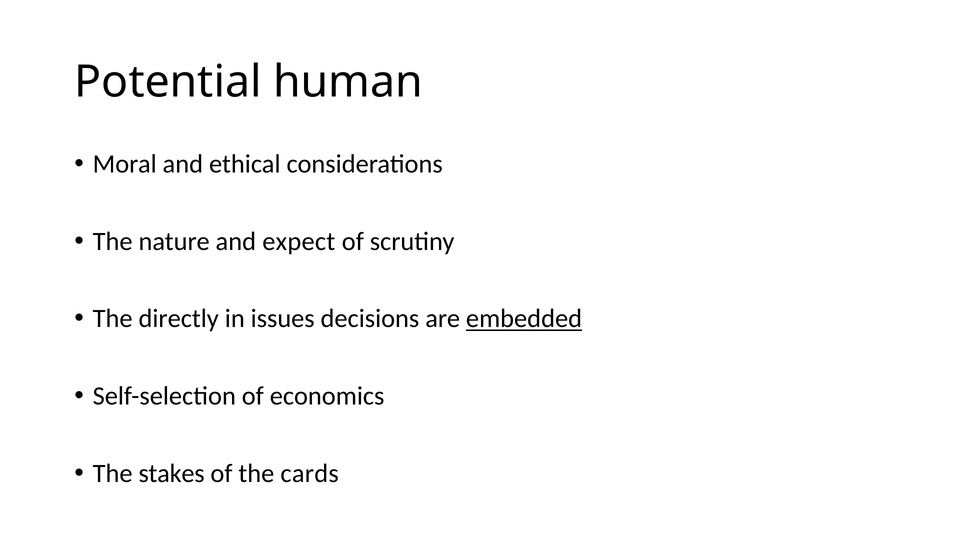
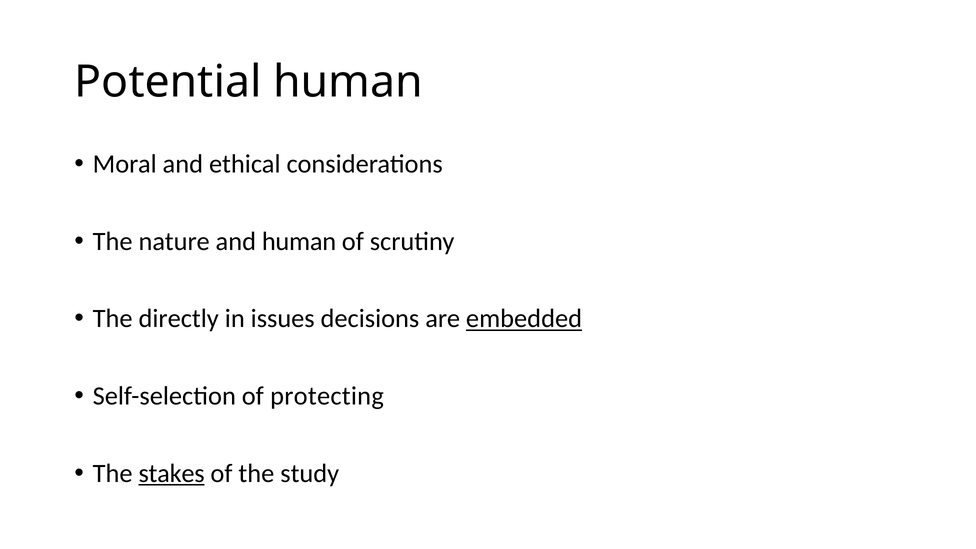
and expect: expect -> human (299, 241)
economics: economics -> protecting (327, 396)
stakes underline: none -> present (172, 474)
cards: cards -> study (310, 474)
